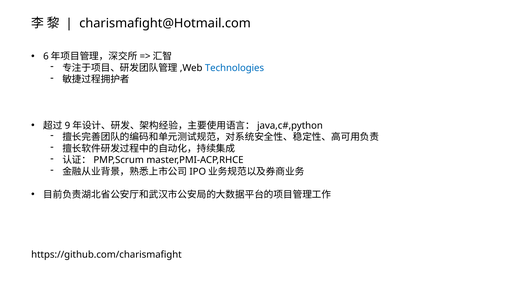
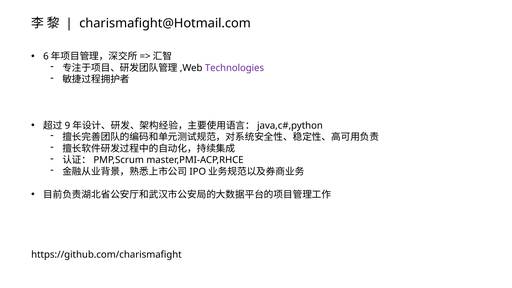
Technologies colour: blue -> purple (234, 68)
